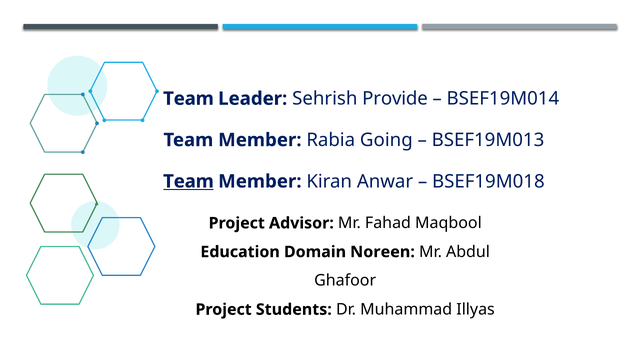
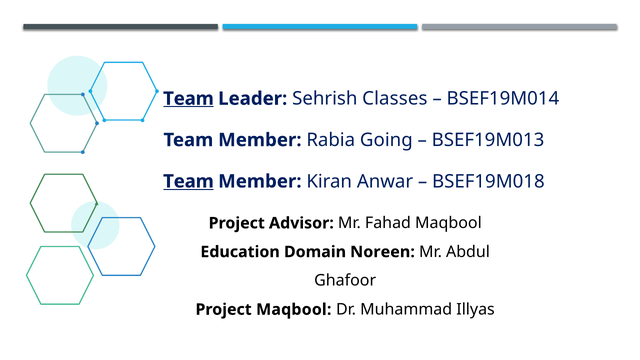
Team underline: none -> present (188, 99)
Provide: Provide -> Classes (395, 99)
Project Students: Students -> Maqbool (294, 310)
